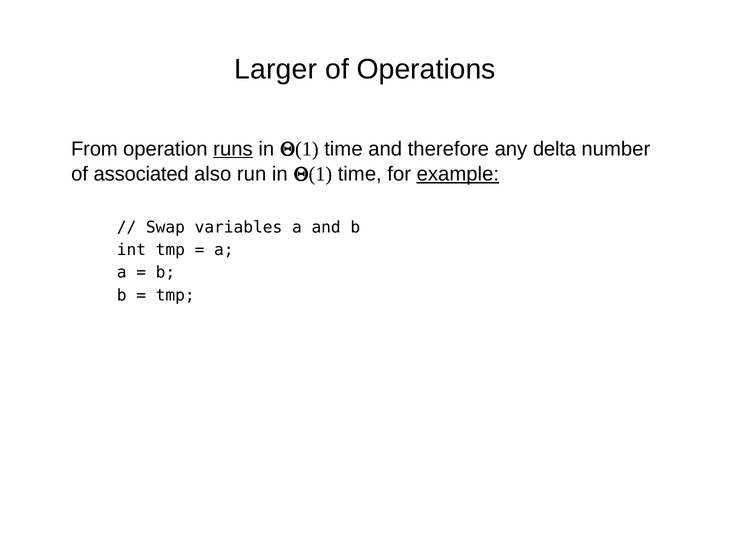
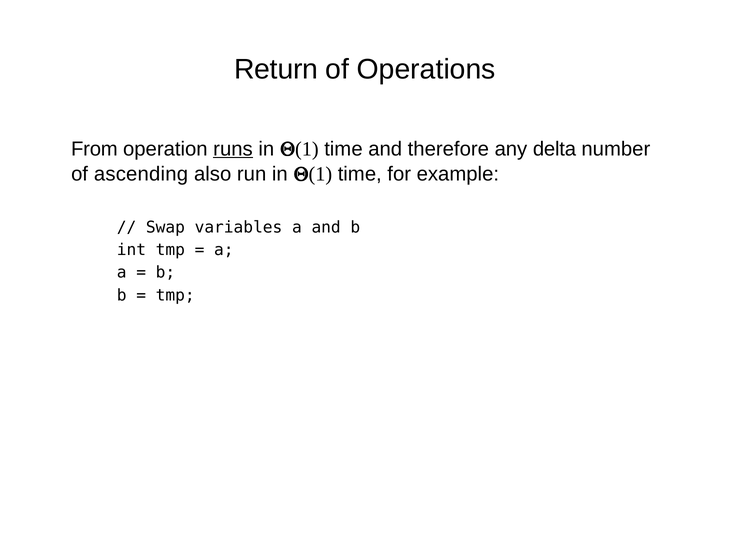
Larger: Larger -> Return (276, 70)
associated: associated -> ascending (141, 174)
example underline: present -> none (458, 174)
